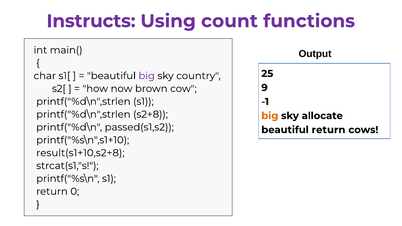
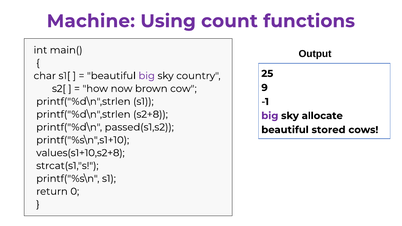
Instructs: Instructs -> Machine (91, 21)
big colour: orange -> purple (270, 116)
beautiful return: return -> stored (329, 130)
result(s1+10,s2+8: result(s1+10,s2+8 -> values(s1+10,s2+8 (80, 153)
